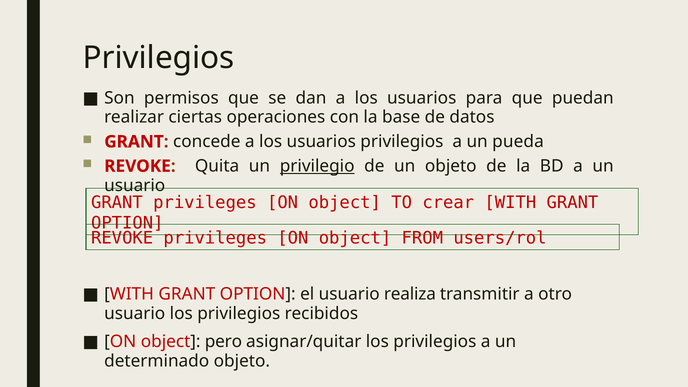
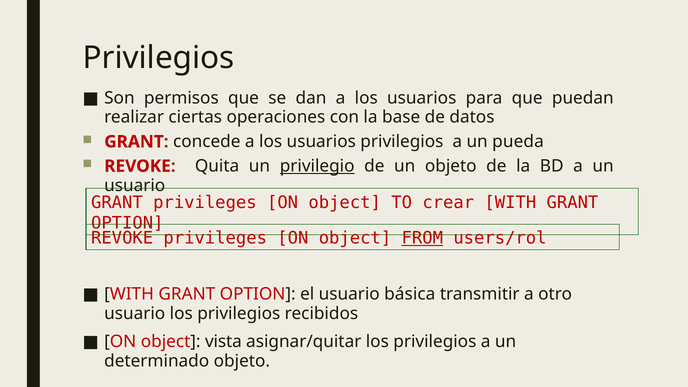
FROM underline: none -> present (422, 238)
realiza: realiza -> básica (410, 294)
pero: pero -> vista (223, 341)
